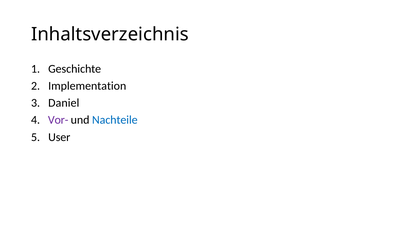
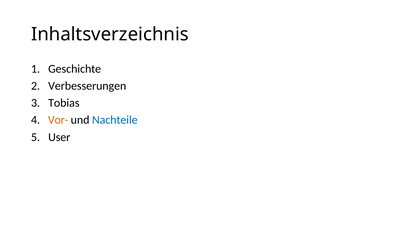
Implementation: Implementation -> Verbesserungen (87, 86)
Daniel: Daniel -> Tobias (64, 103)
Vor- colour: purple -> orange (58, 120)
